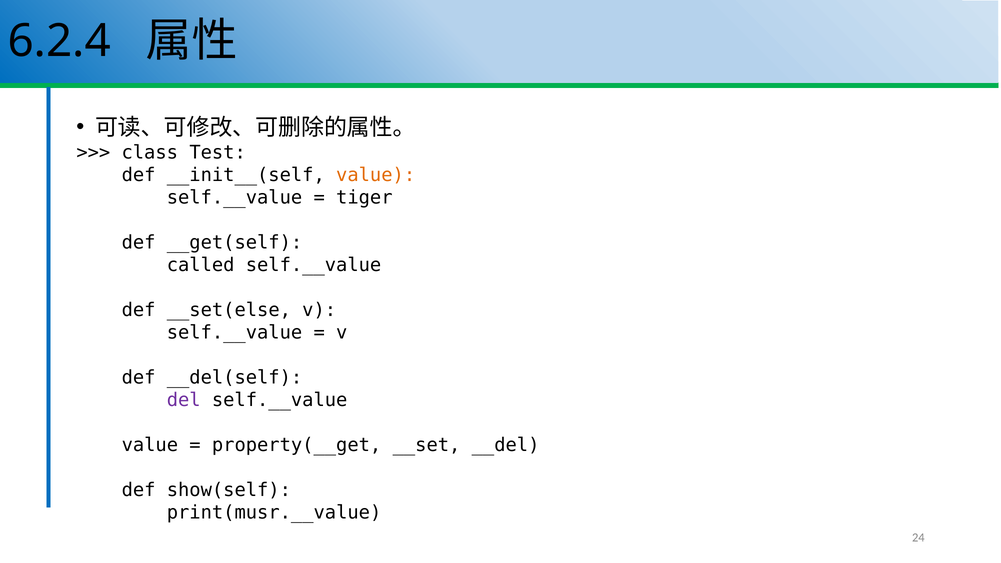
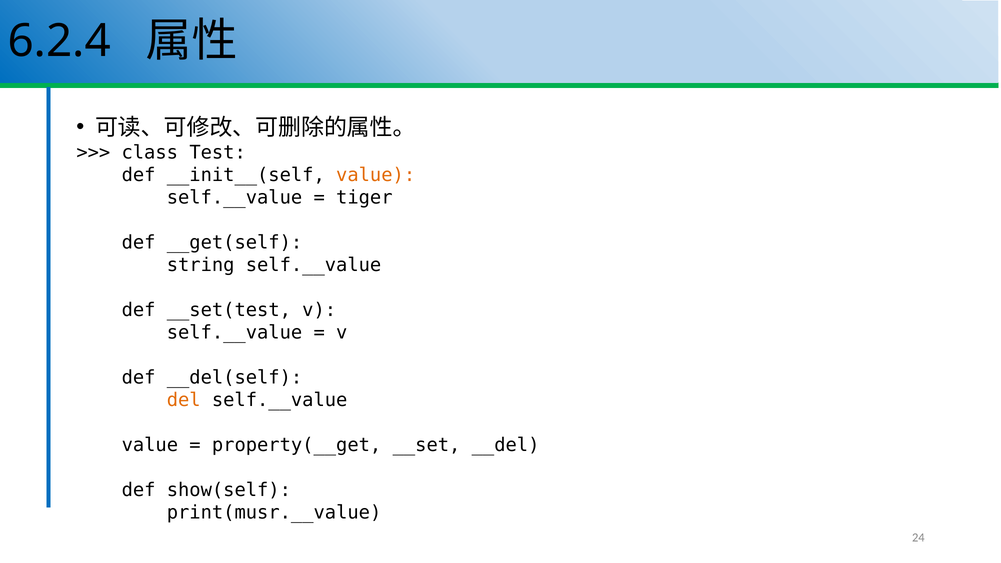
called: called -> string (201, 265)
__set(else: __set(else -> __set(test (229, 310)
del colour: purple -> orange (184, 400)
